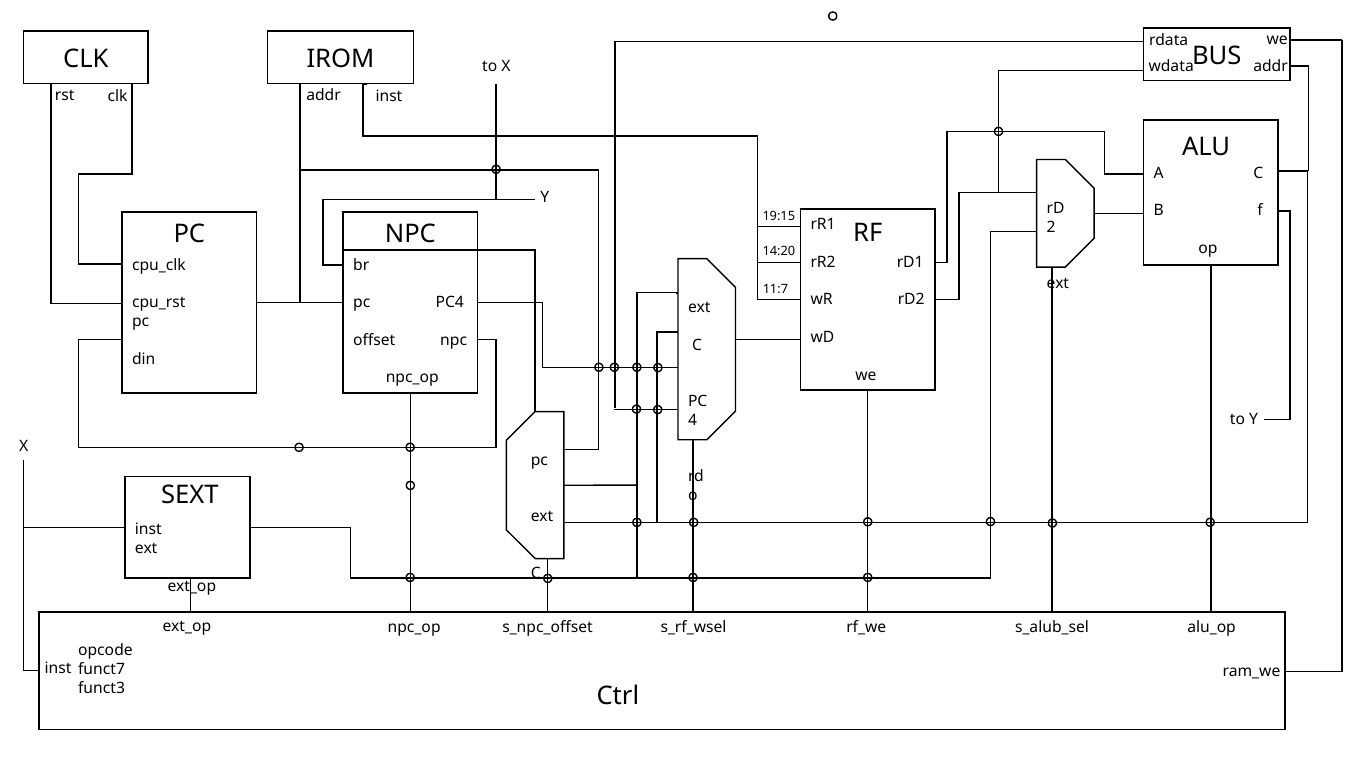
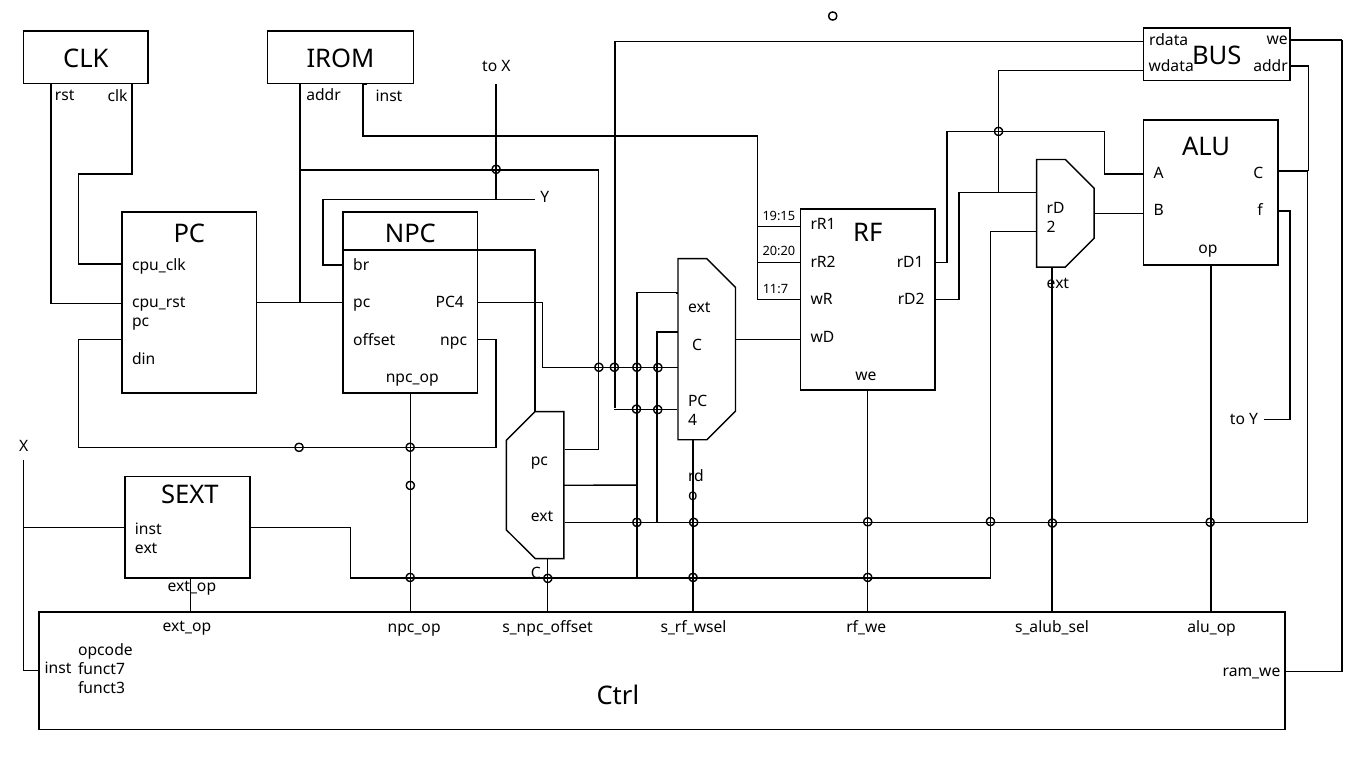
14:20: 14:20 -> 20:20 (779, 251)
